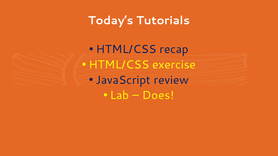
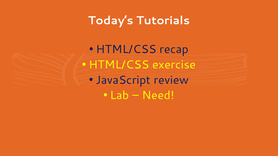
Does: Does -> Need (158, 96)
